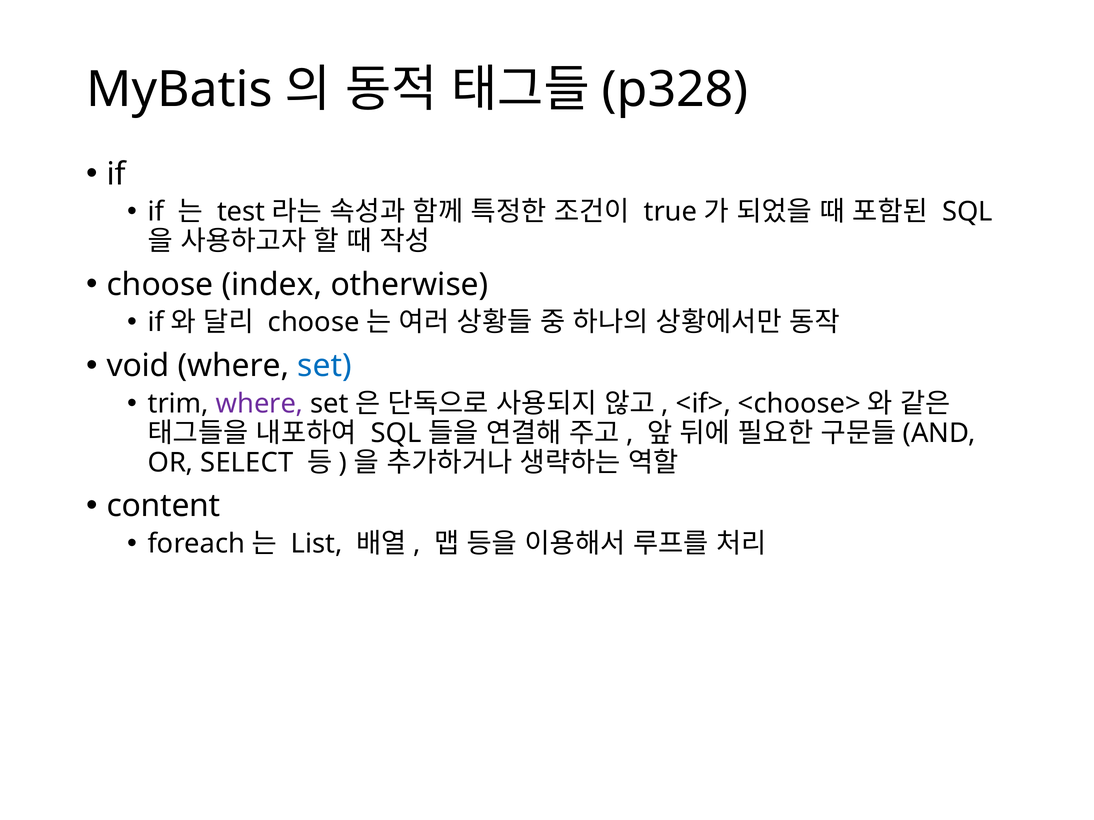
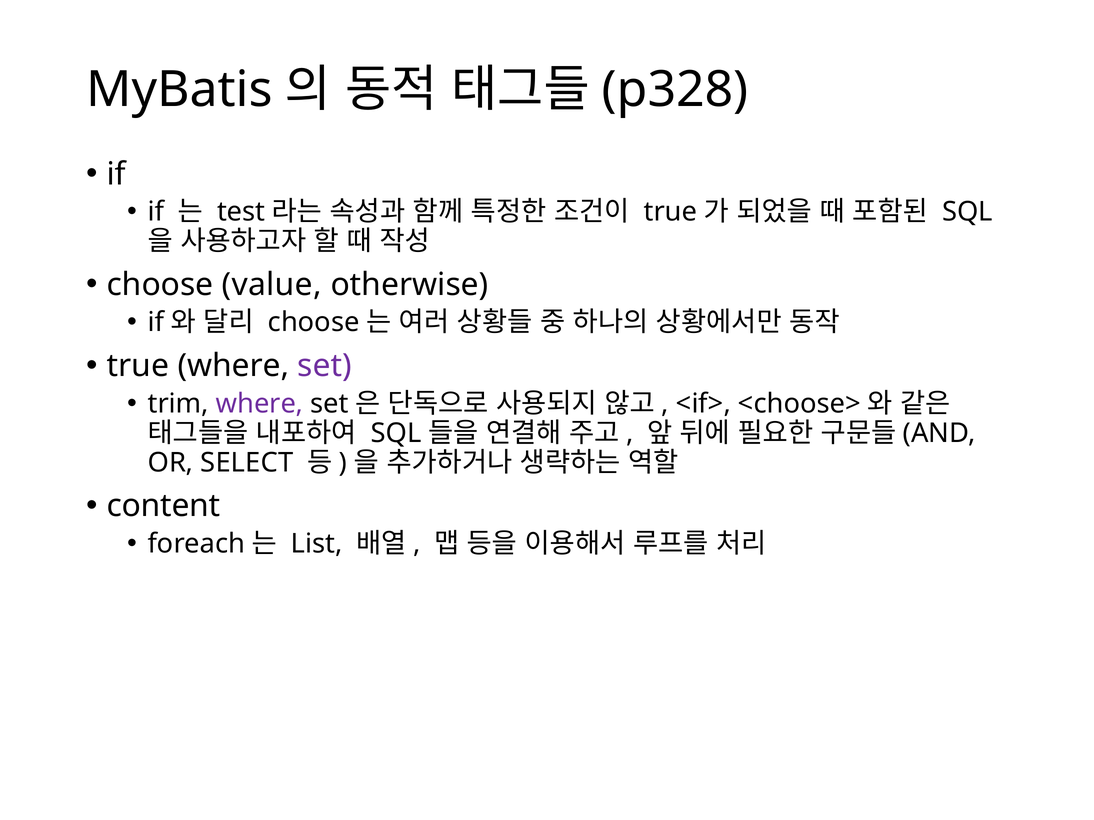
index: index -> value (272, 285)
void: void -> true (138, 366)
set colour: blue -> purple (324, 366)
